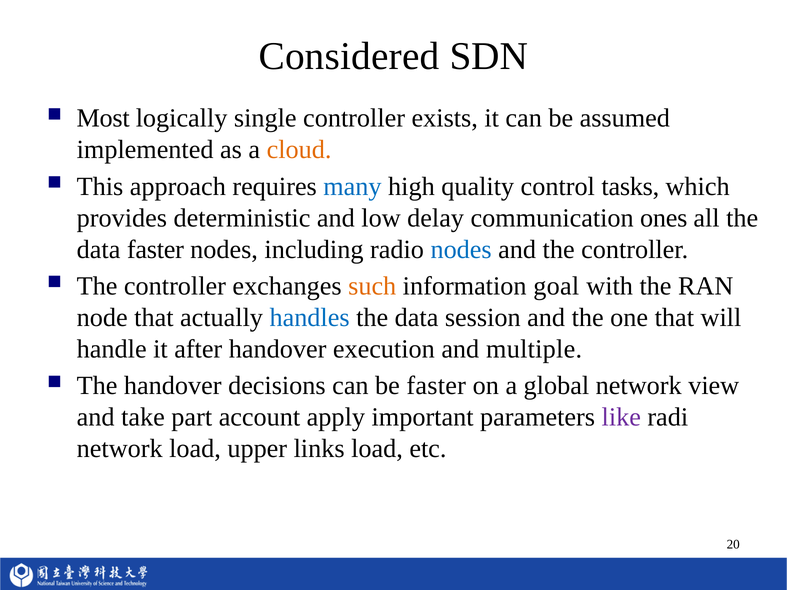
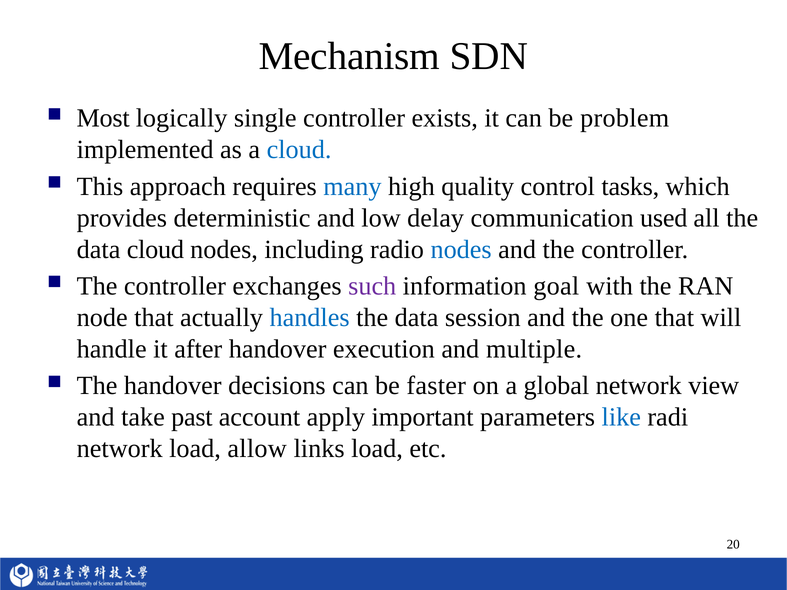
Considered: Considered -> Mechanism (349, 56)
assumed: assumed -> problem (625, 118)
cloud colour: orange -> blue (299, 150)
ones: ones -> used (664, 218)
data faster: faster -> cloud (155, 250)
such colour: orange -> purple (372, 286)
part: part -> past (192, 417)
like colour: purple -> blue (621, 417)
upper: upper -> allow (257, 449)
